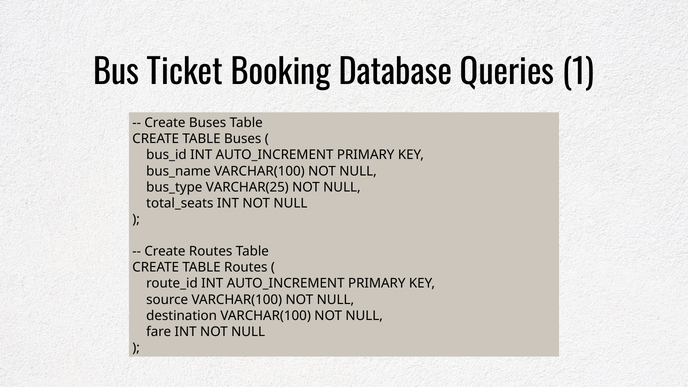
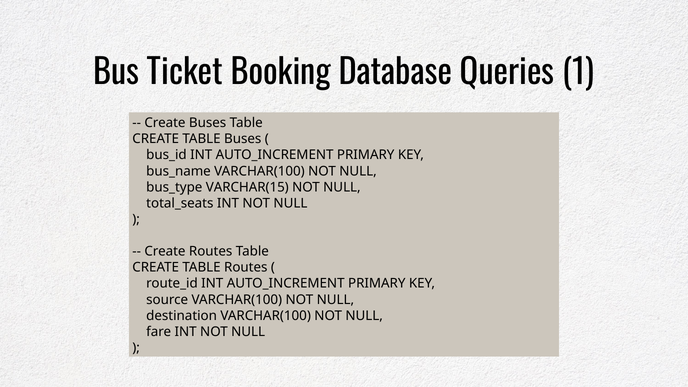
VARCHAR(25: VARCHAR(25 -> VARCHAR(15 (247, 187)
